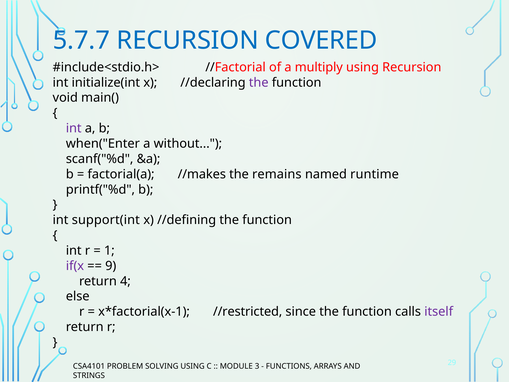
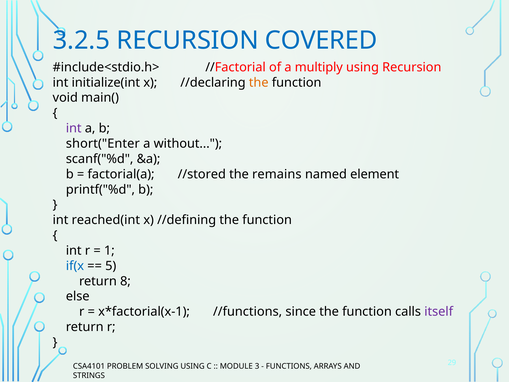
5.7.7: 5.7.7 -> 3.2.5 (81, 40)
the colour: purple -> orange (259, 82)
when("Enter: when("Enter -> short("Enter (103, 144)
//makes: //makes -> //stored (202, 174)
runtime: runtime -> element (375, 174)
support(int: support(int -> reached(int (106, 220)
if(x colour: purple -> blue (75, 266)
9: 9 -> 5 (111, 266)
4: 4 -> 8 (125, 281)
//restricted: //restricted -> //functions (248, 312)
